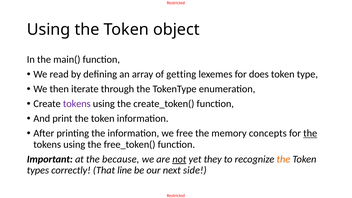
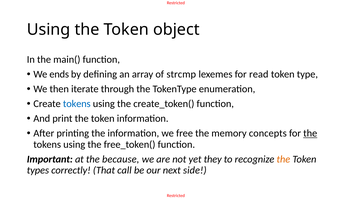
read: read -> ends (59, 74)
getting: getting -> strcmp (181, 74)
does: does -> read (259, 74)
tokens colour: purple -> blue (77, 104)
not underline: present -> none (179, 159)
line: line -> call (124, 170)
